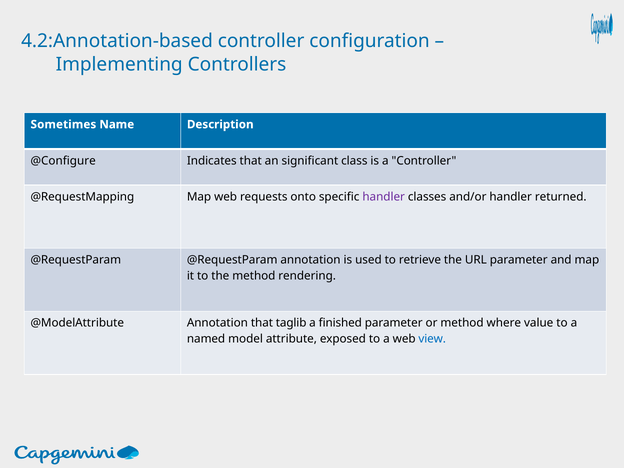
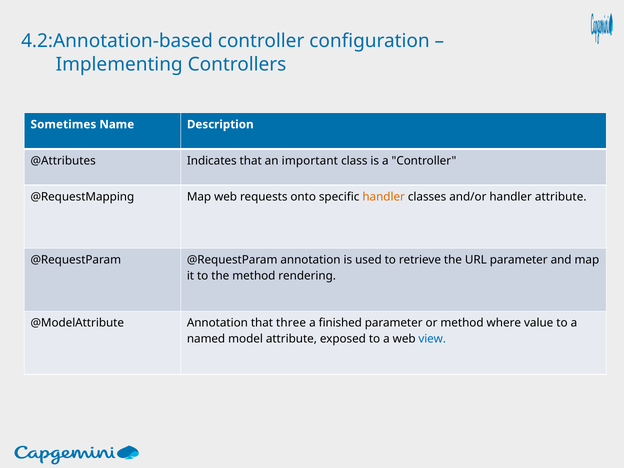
@Configure: @Configure -> @Attributes (63, 161)
significant: significant -> important (310, 161)
handler colour: purple -> orange (384, 197)
handler returned: returned -> attribute (561, 197)
taglib: taglib -> three (291, 323)
